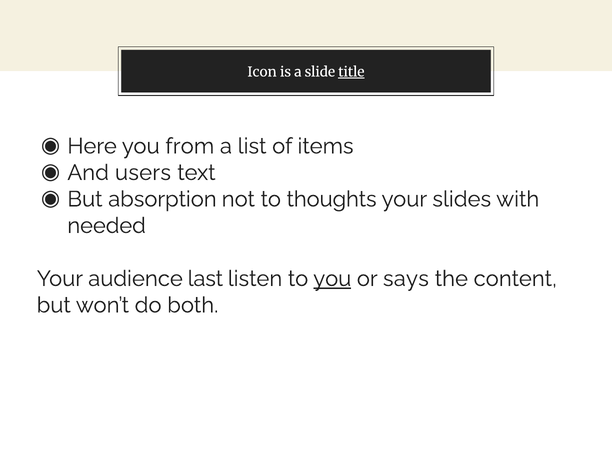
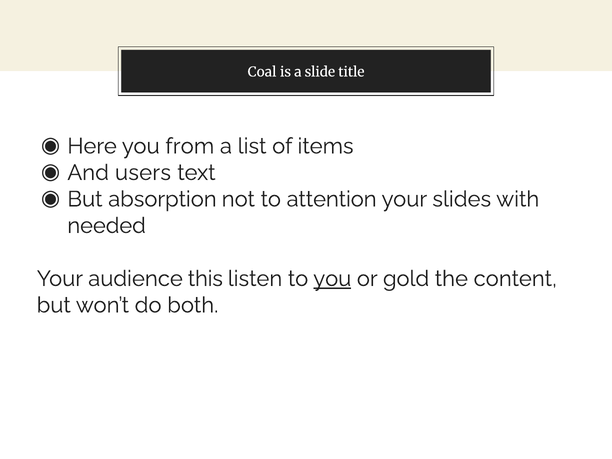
Icon: Icon -> Coal (262, 72)
title underline: present -> none (351, 72)
thoughts: thoughts -> attention (332, 199)
last: last -> this (205, 279)
says: says -> gold (406, 279)
